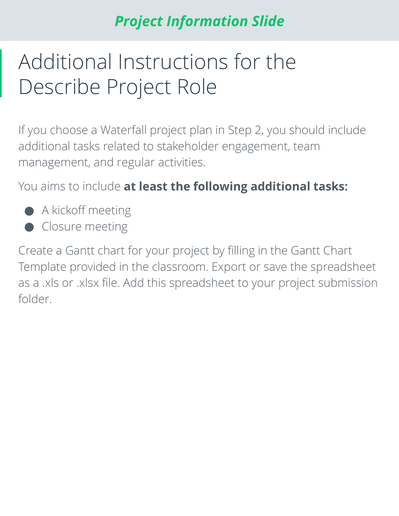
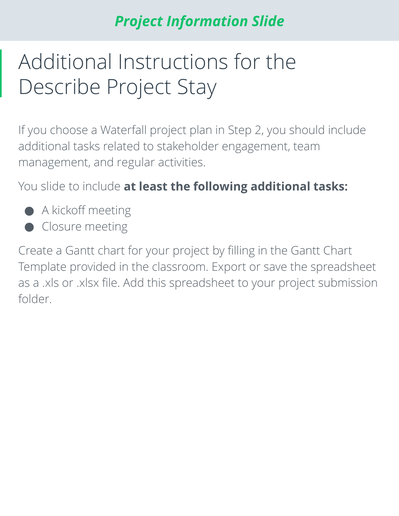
Role: Role -> Stay (197, 87)
You aims: aims -> slide (53, 187)
